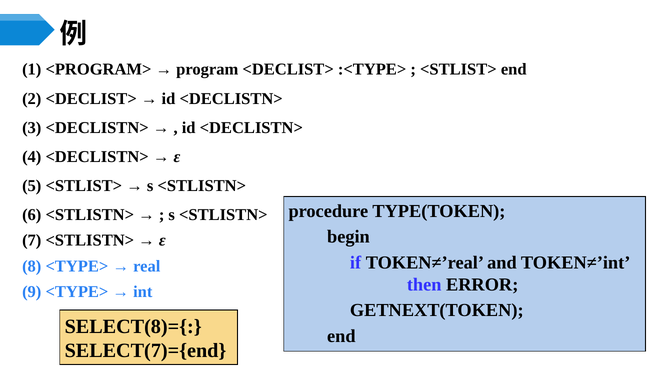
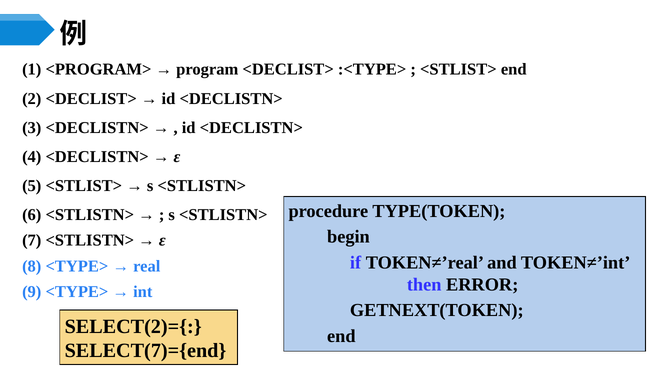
SELECT(8)={: SELECT(8)={ -> SELECT(2)={ (133, 326)
